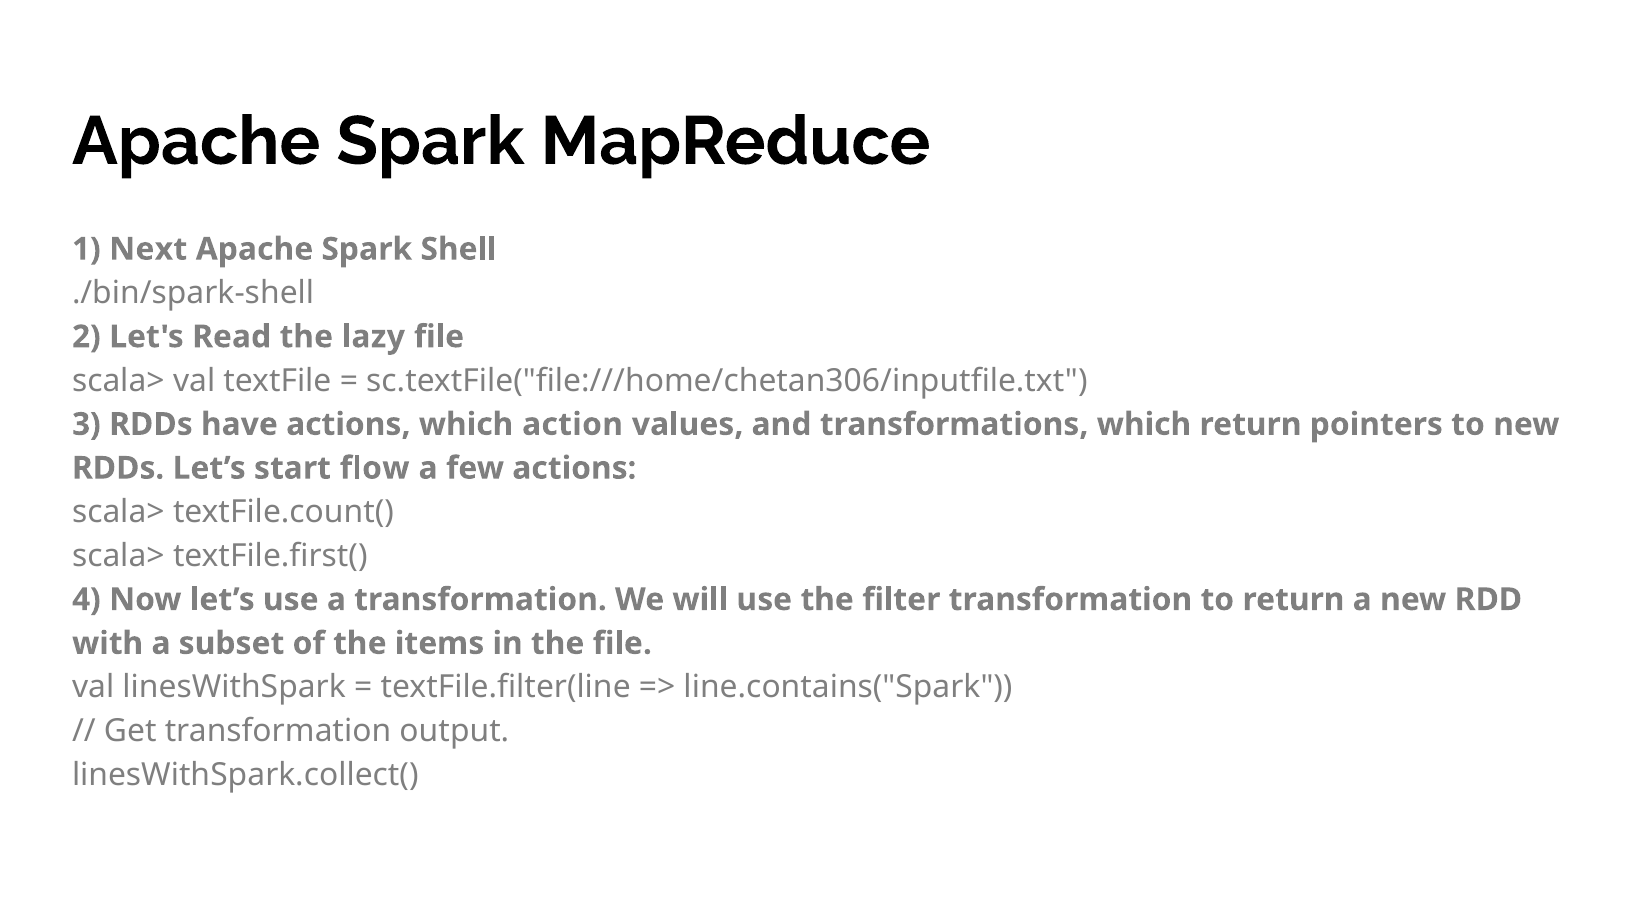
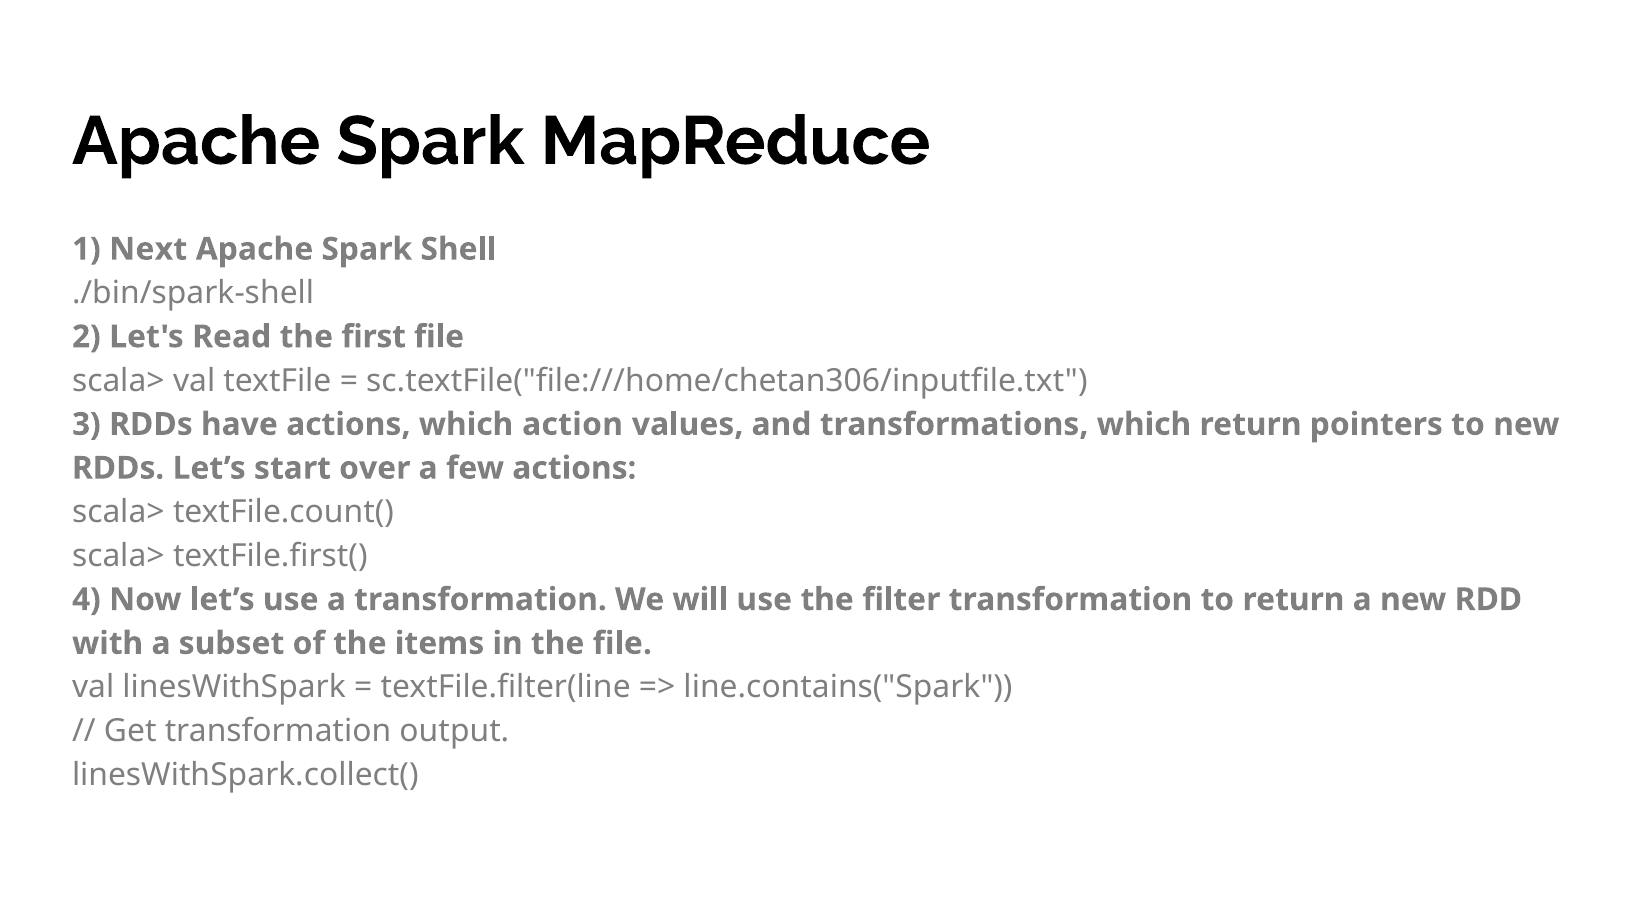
lazy: lazy -> first (374, 337)
flow: flow -> over (375, 468)
